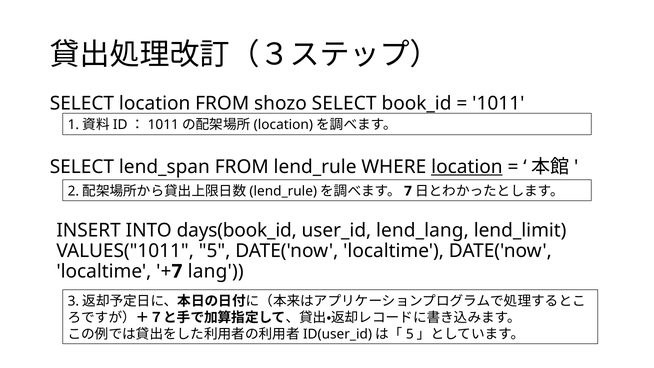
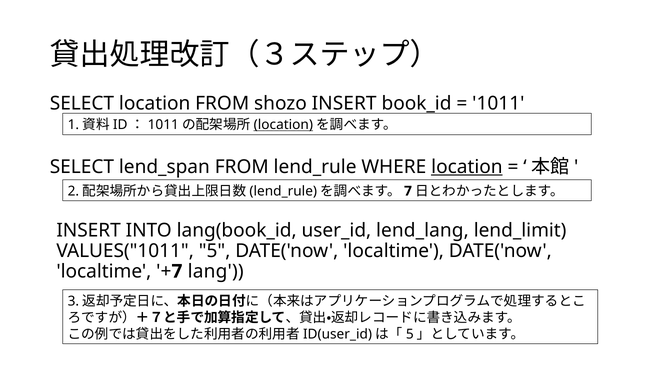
shozo SELECT: SELECT -> INSERT (344, 103)
location underline: none -> present (283, 125)
days(book_id: days(book_id -> lang(book_id (237, 230)
